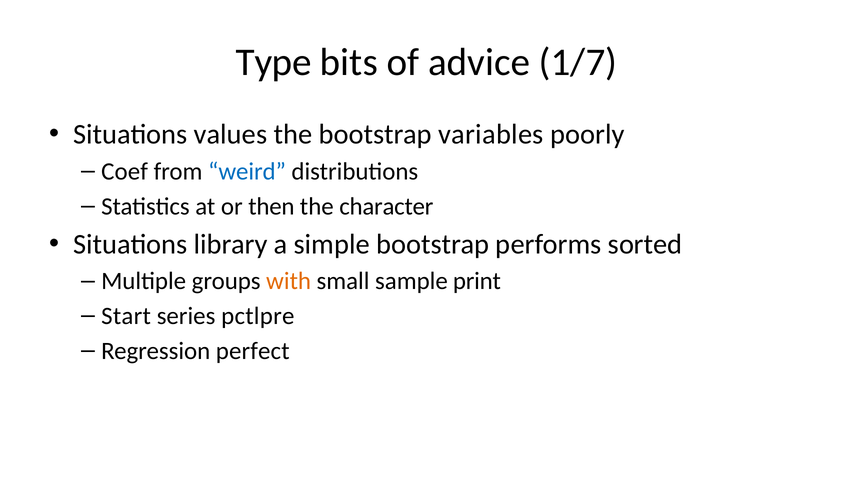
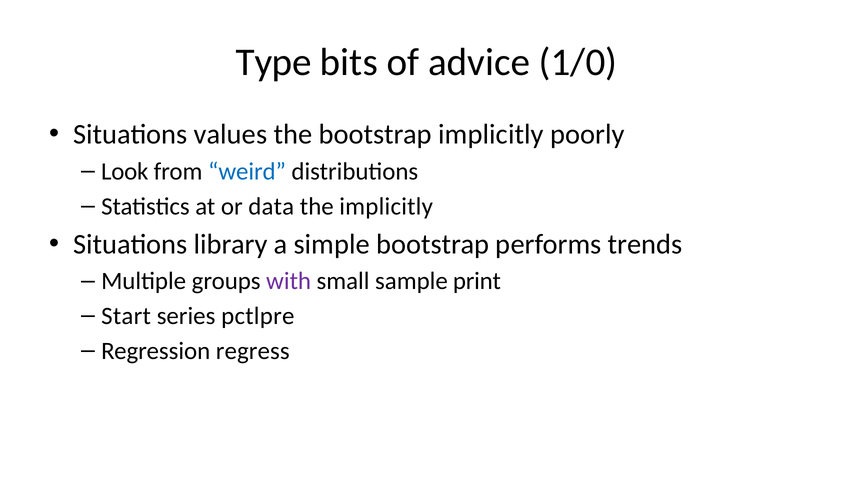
1/7: 1/7 -> 1/0 (578, 62)
bootstrap variables: variables -> implicitly (491, 134)
Coef: Coef -> Look (125, 171)
then: then -> data (271, 206)
the character: character -> implicitly (386, 206)
sorted: sorted -> trends (645, 244)
with colour: orange -> purple (289, 281)
perfect: perfect -> regress (253, 351)
